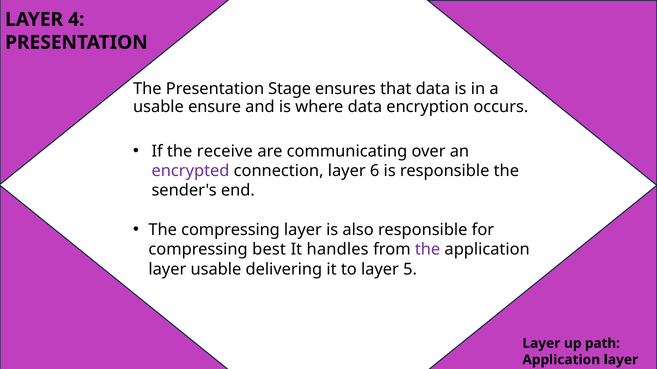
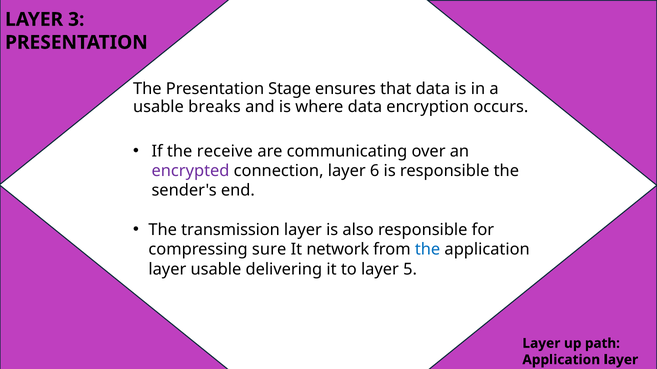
4: 4 -> 3 (76, 19)
ensure: ensure -> breaks (214, 107)
The compressing: compressing -> transmission (231, 230)
best: best -> sure (269, 250)
handles: handles -> network (338, 250)
the colour: purple -> blue (428, 250)
